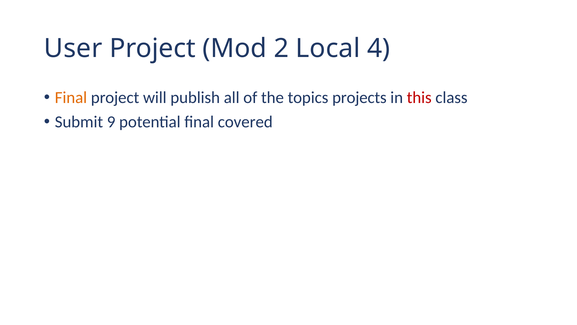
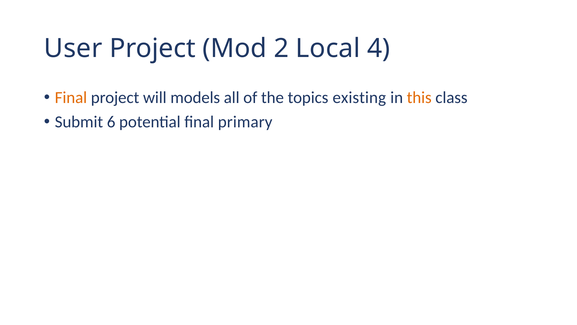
publish: publish -> models (195, 98)
projects: projects -> existing (359, 98)
this colour: red -> orange (419, 98)
9: 9 -> 6 (111, 122)
covered: covered -> primary (245, 122)
